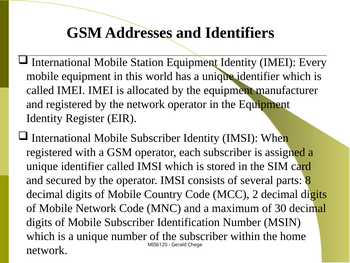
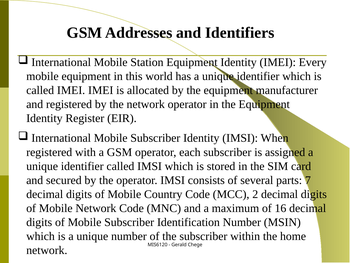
8: 8 -> 7 (308, 180)
30: 30 -> 16 (280, 208)
